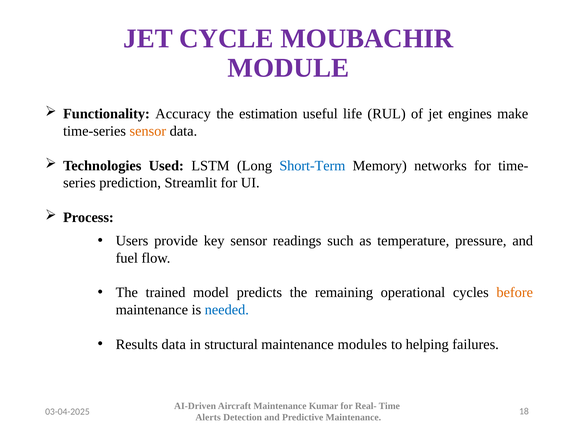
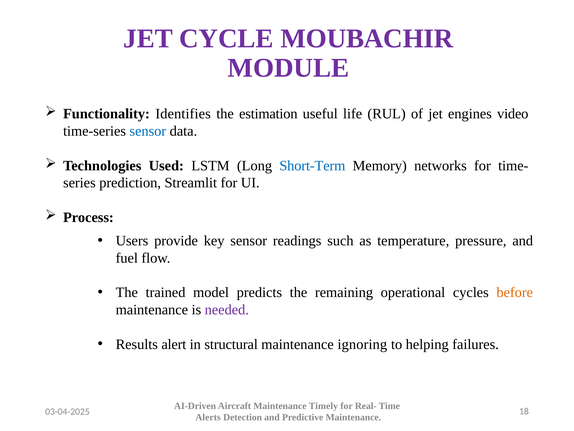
Accuracy: Accuracy -> Identifies (183, 114)
make: make -> video (513, 114)
sensor colour: orange -> blue (148, 131)
needed colour: blue -> purple (227, 309)
Results data: data -> alert (174, 344)
modules: modules -> ignoring (362, 344)
Kumar: Kumar -> Timely (323, 405)
